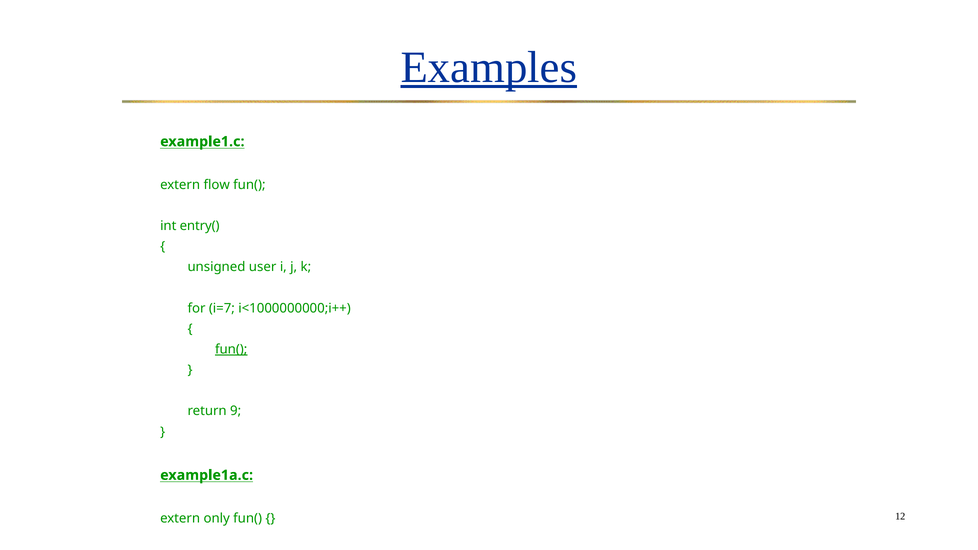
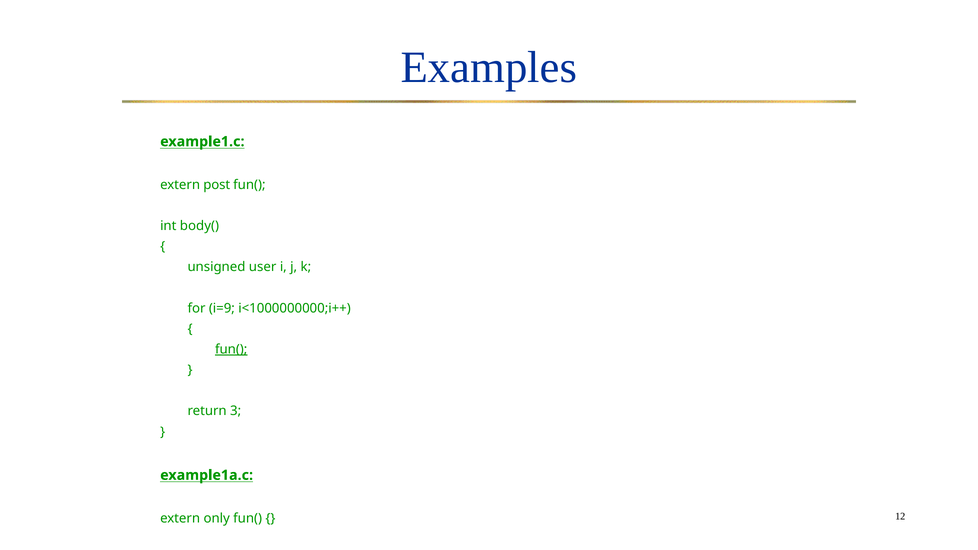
Examples underline: present -> none (489, 67)
flow: flow -> post (217, 185)
entry(: entry( -> body( (199, 226)
i=7: i=7 -> i=9 (222, 308)
9: 9 -> 3 (236, 411)
